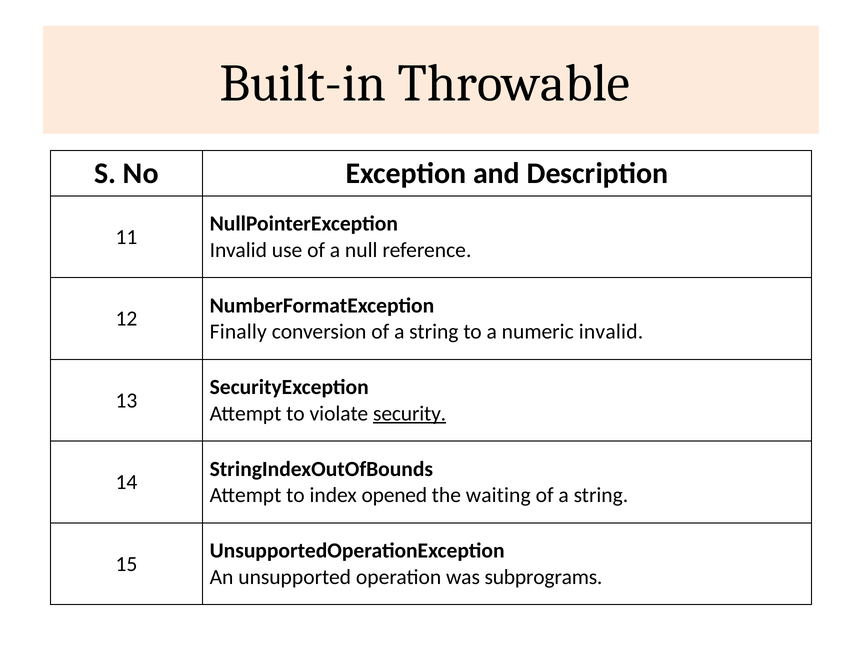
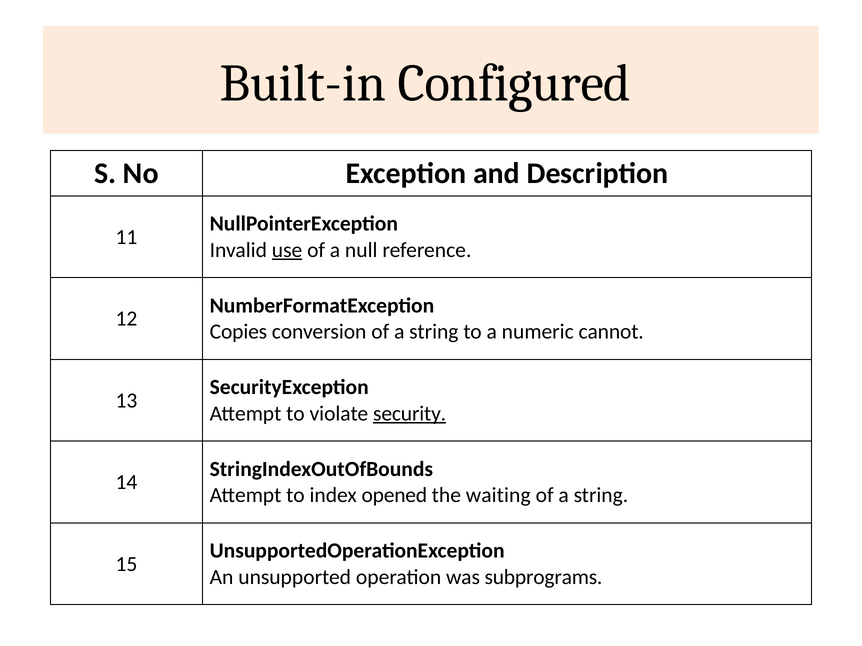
Throwable: Throwable -> Configured (514, 83)
use underline: none -> present (287, 250)
Finally: Finally -> Copies (238, 332)
numeric invalid: invalid -> cannot (611, 332)
